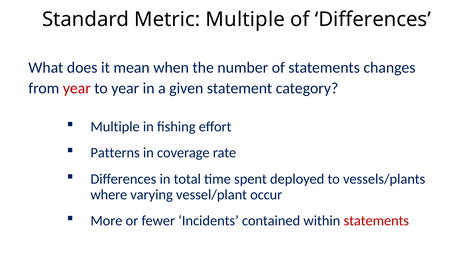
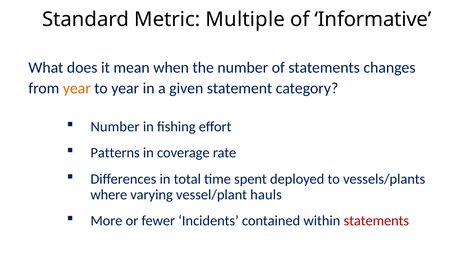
of Differences: Differences -> Informative (373, 19)
year colour: red -> orange (77, 88)
Multiple: Multiple -> Number (115, 127)
occur: occur -> hauls (266, 195)
